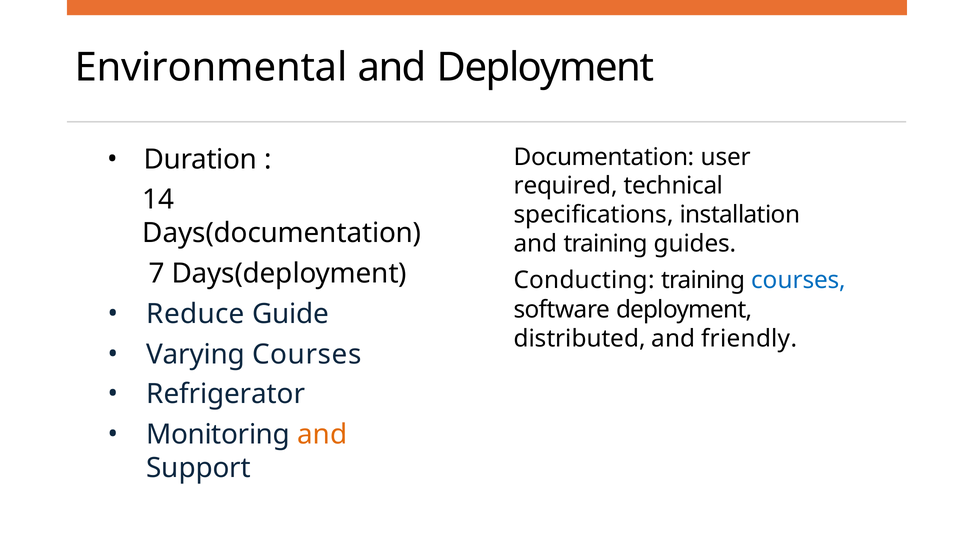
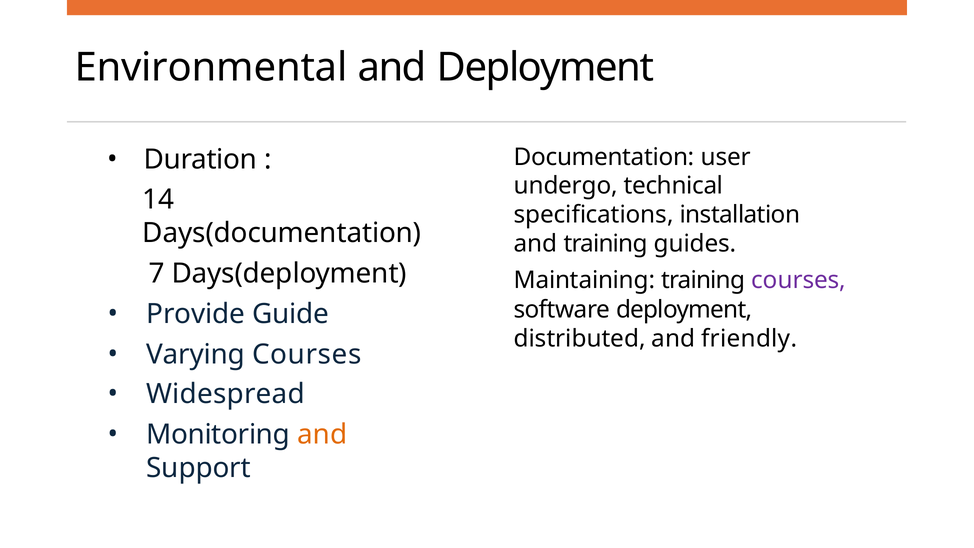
required: required -> undergo (566, 186)
Conducting: Conducting -> Maintaining (584, 280)
courses colour: blue -> purple (799, 280)
Reduce: Reduce -> Provide (196, 314)
Refrigerator: Refrigerator -> Widespread (226, 394)
